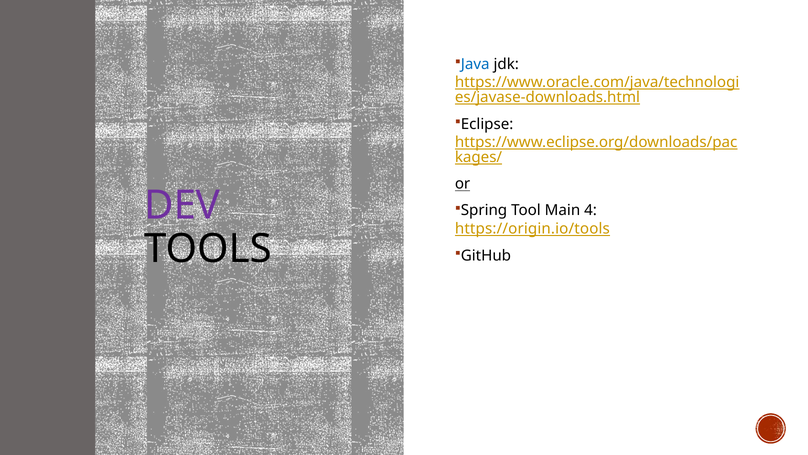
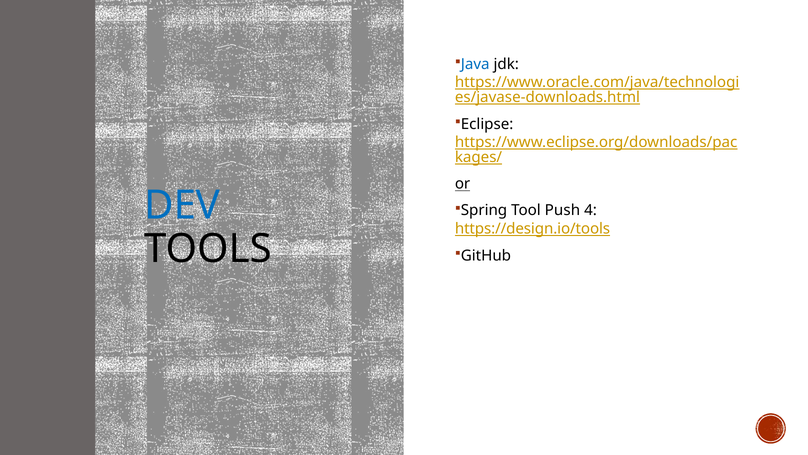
DEV colour: purple -> blue (182, 205)
Main: Main -> Push (562, 210)
https://origin.io/tools: https://origin.io/tools -> https://design.io/tools (532, 228)
